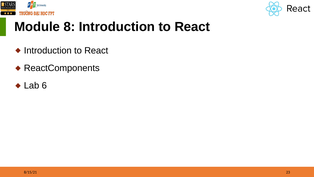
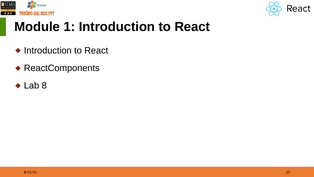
8: 8 -> 1 (69, 27)
6: 6 -> 8 (44, 86)
